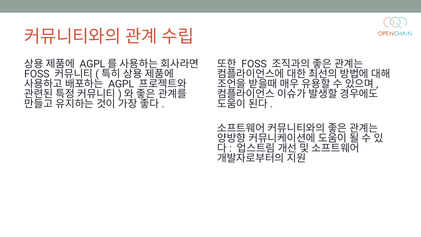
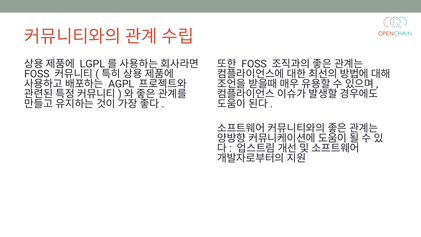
AGPL: AGPL -> LGPL (92, 64)
